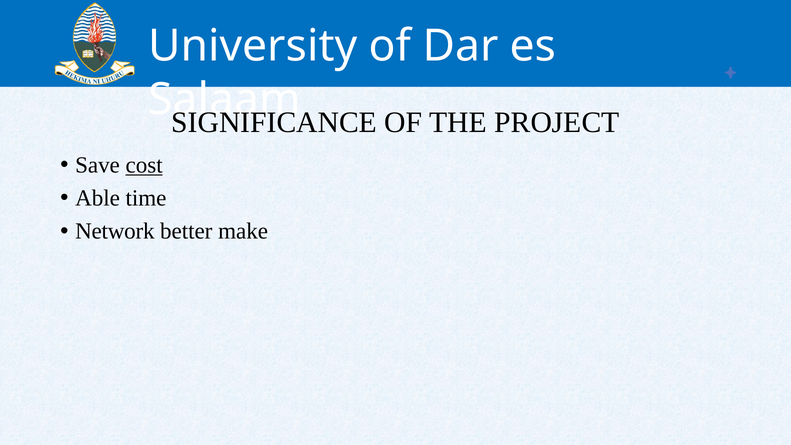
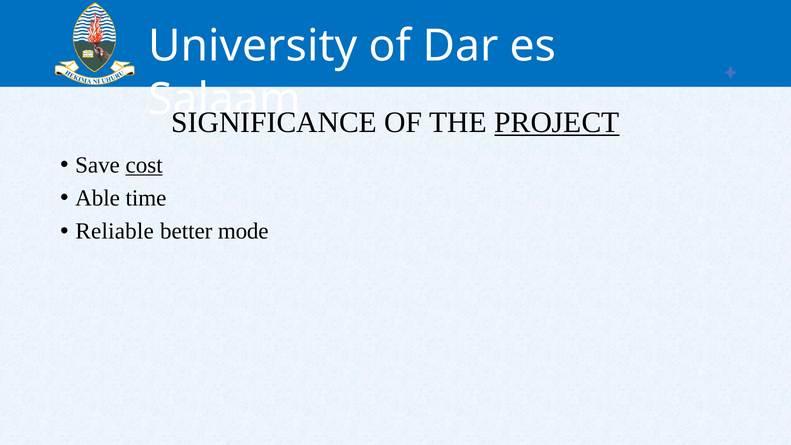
PROJECT underline: none -> present (557, 122)
Network: Network -> Reliable (115, 231)
make: make -> mode (243, 231)
